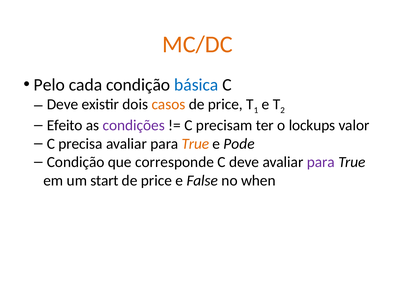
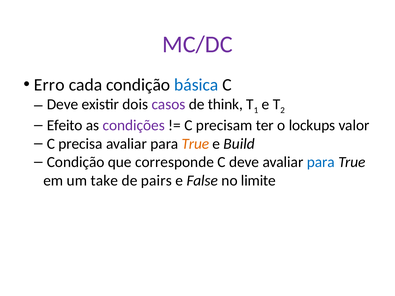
MC/DC colour: orange -> purple (197, 44)
Pelo: Pelo -> Erro (49, 85)
casos colour: orange -> purple (168, 104)
price: price -> think (225, 104)
Pode: Pode -> Build (239, 144)
para colour: purple -> blue (321, 162)
start: start -> take (104, 181)
price: price -> pairs (156, 181)
when: when -> limite (258, 181)
